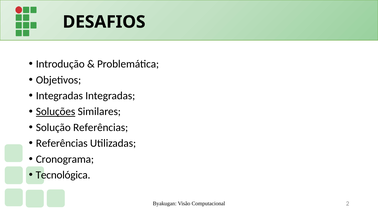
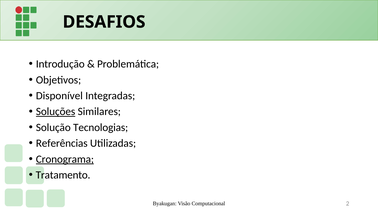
Integradas: Integradas -> Disponível (59, 96)
Solução Referências: Referências -> Tecnologias (101, 127)
Cronograma underline: none -> present (65, 159)
Tecnológica: Tecnológica -> Tratamento (63, 175)
